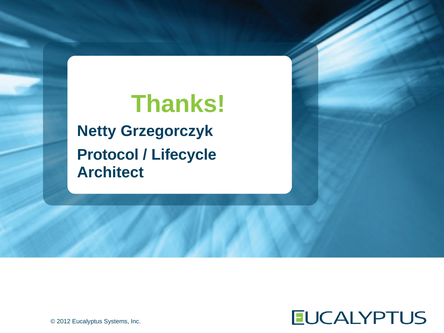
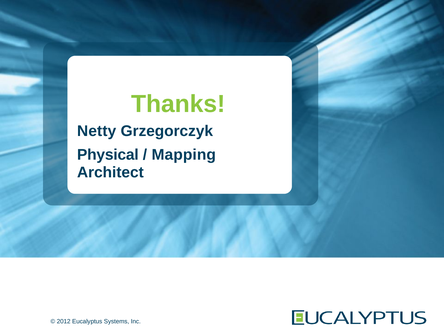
Protocol: Protocol -> Physical (108, 155)
Lifecycle: Lifecycle -> Mapping (184, 155)
